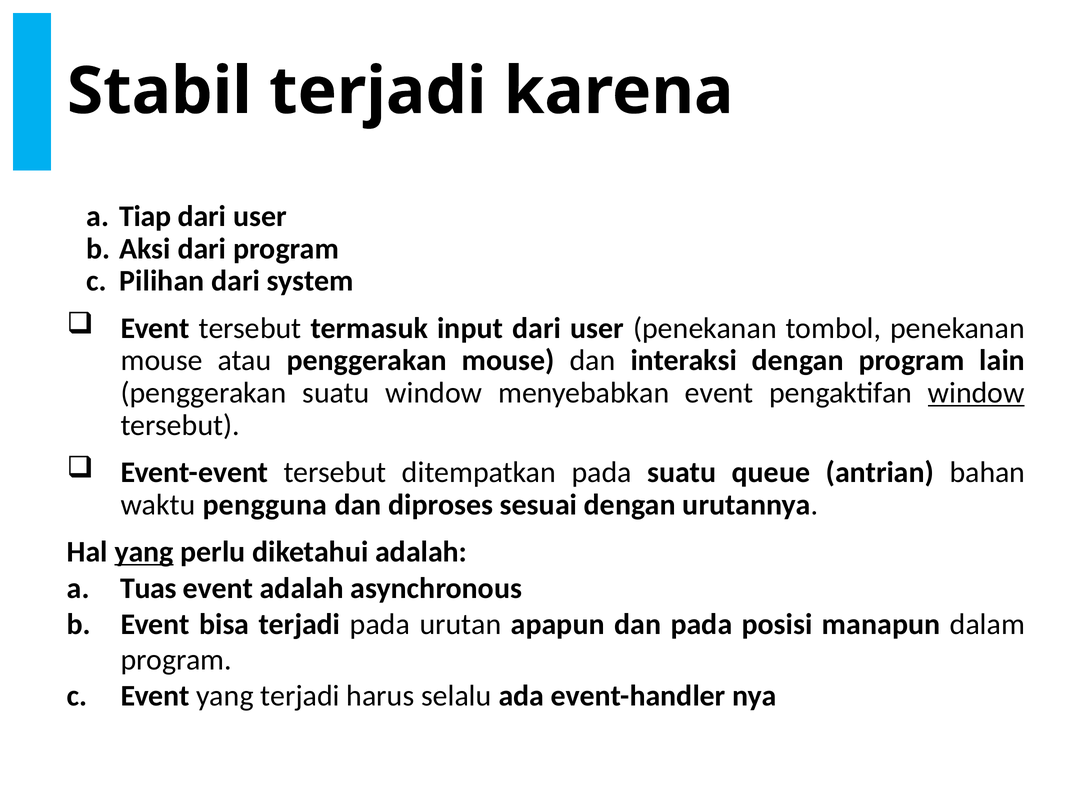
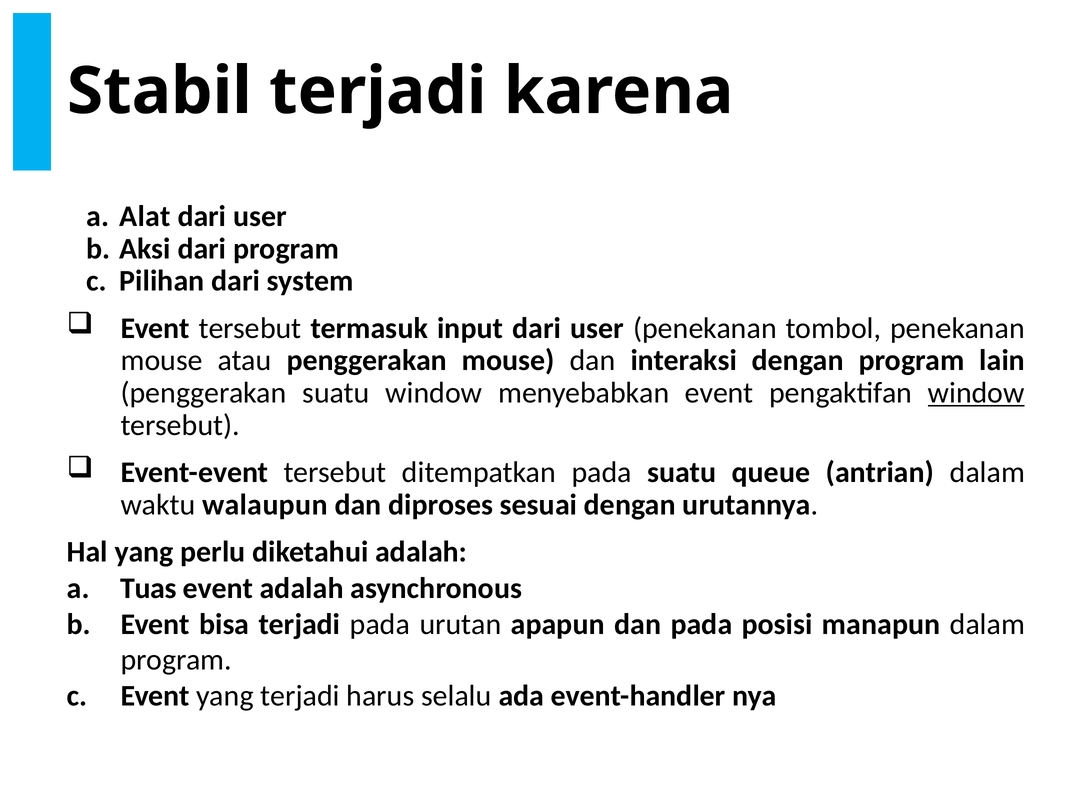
Tiap: Tiap -> Alat (145, 217)
antrian bahan: bahan -> dalam (987, 473)
pengguna: pengguna -> walaupun (265, 505)
yang underline: present -> none (144, 552)
